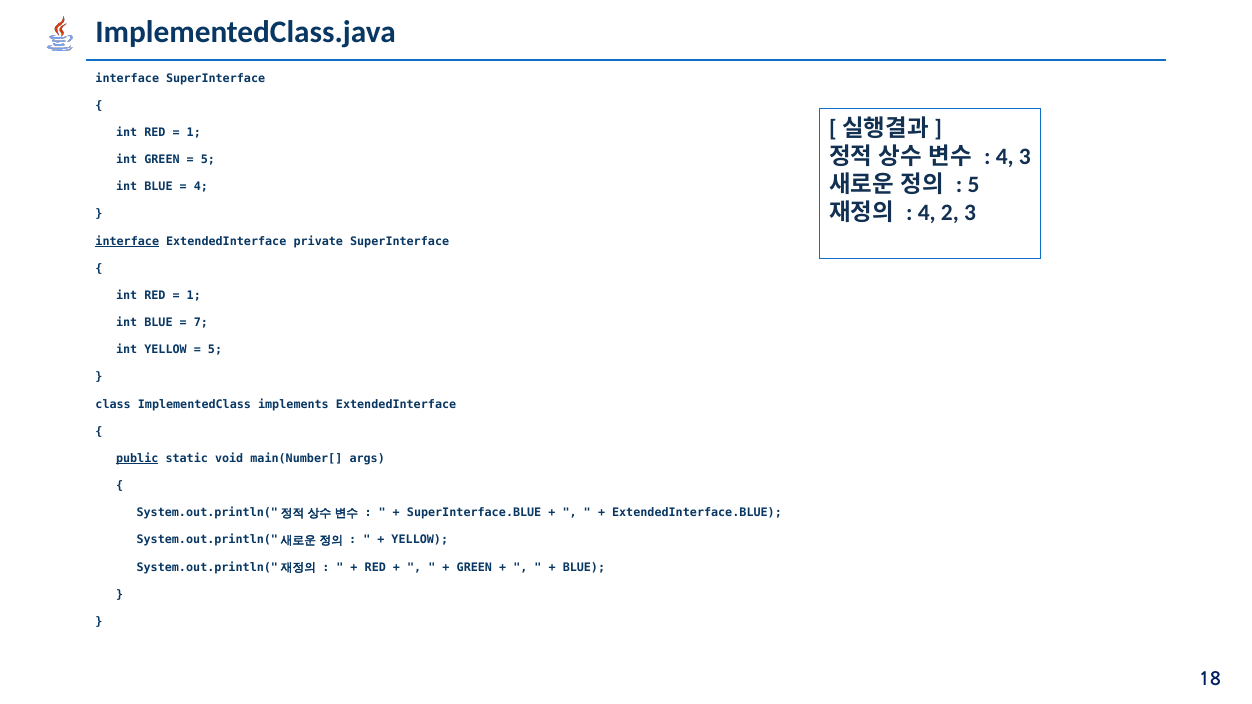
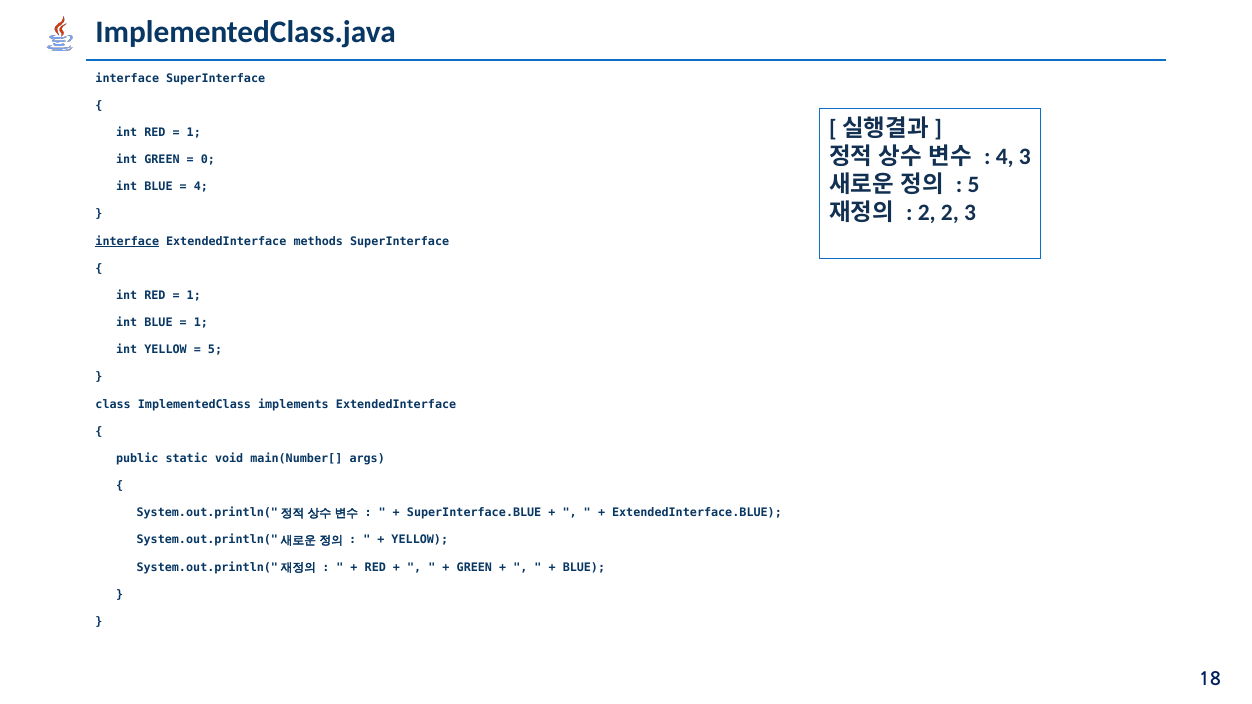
5: 5 -> 0 (208, 160)
4: 4 -> 2 (927, 213)
private: private -> methods (318, 241)
7: 7 -> 1 (201, 323)
public underline: present -> none (137, 459)
